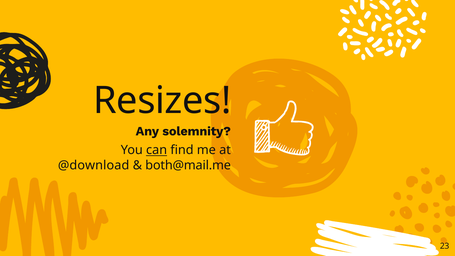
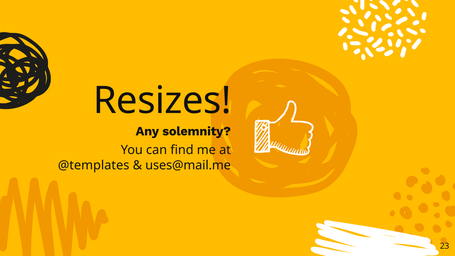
can underline: present -> none (157, 150)
@download: @download -> @templates (94, 165)
both@mail.me: both@mail.me -> uses@mail.me (188, 165)
